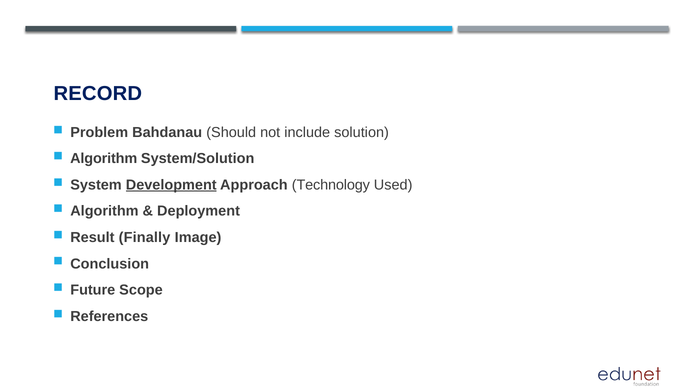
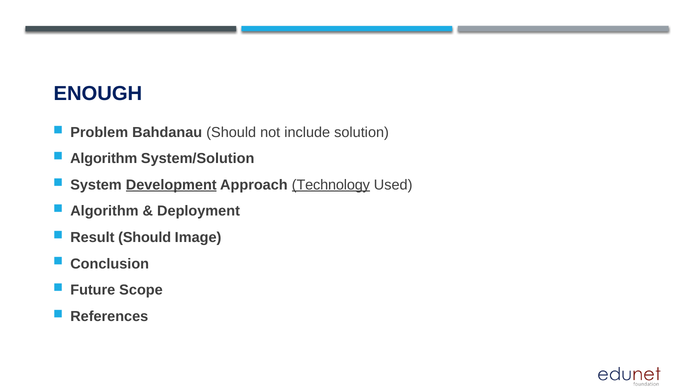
RECORD: RECORD -> ENOUGH (98, 94)
Technology underline: none -> present (331, 185)
Result Finally: Finally -> Should (145, 238)
